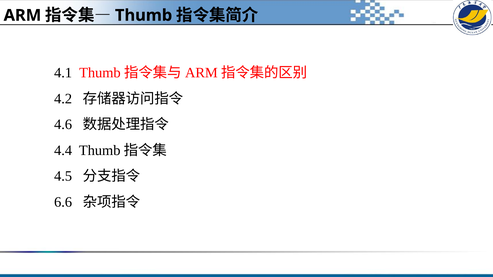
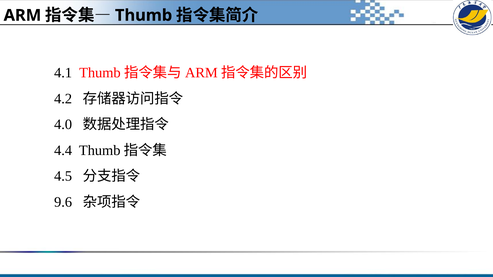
4.6: 4.6 -> 4.0 (63, 125)
6.6: 6.6 -> 9.6 (63, 202)
